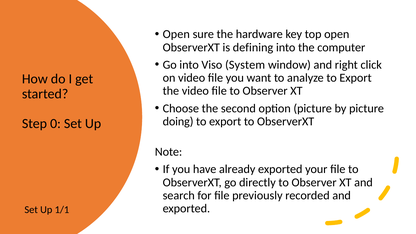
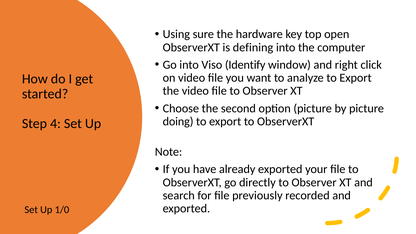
Open: Open -> Using (176, 34)
System: System -> Identify (245, 65)
0: 0 -> 4 (55, 124)
1/1: 1/1 -> 1/0 (62, 210)
